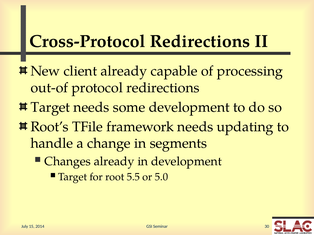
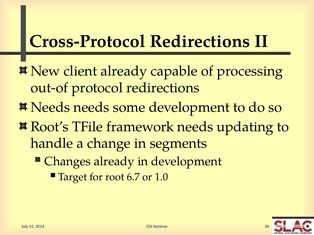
Target: Target -> Needs (50, 107)
5.5: 5.5 -> 6.7 (133, 177)
5.0: 5.0 -> 1.0 (161, 177)
